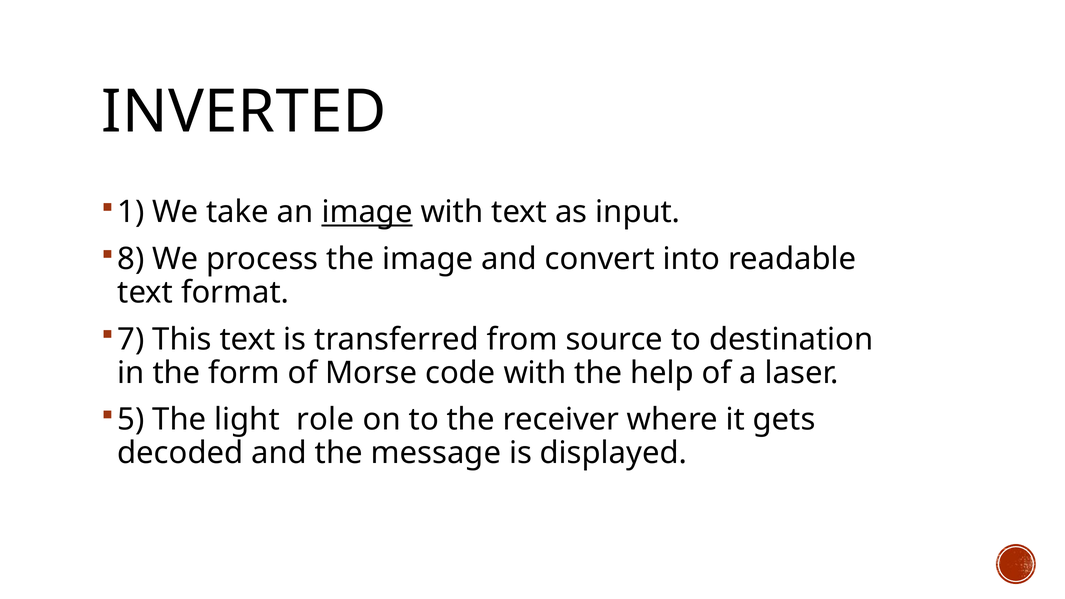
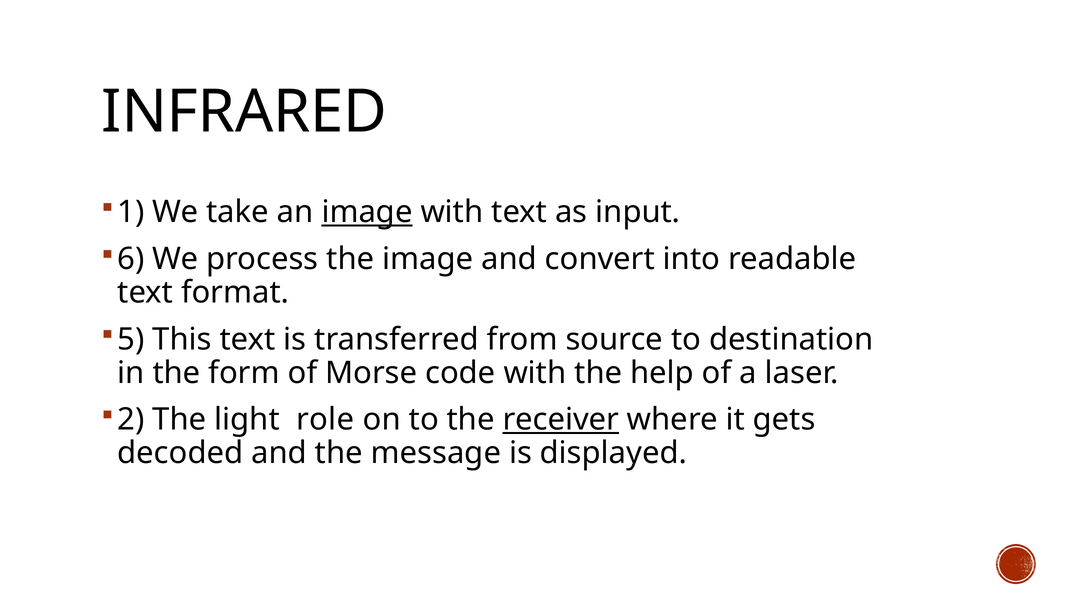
INVERTED: INVERTED -> INFRARED (244, 112)
8: 8 -> 6 (131, 259)
7: 7 -> 5 (131, 339)
5: 5 -> 2 (131, 420)
receiver underline: none -> present (561, 420)
